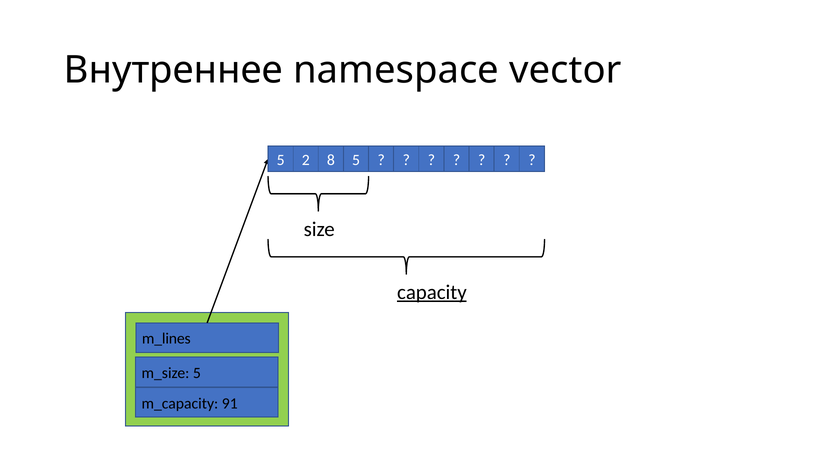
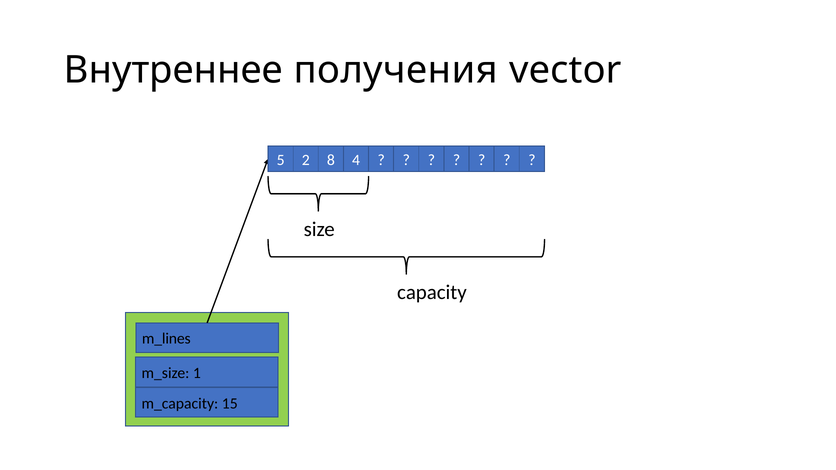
namespace: namespace -> получения (396, 70)
8 5: 5 -> 4 (356, 160)
capacity underline: present -> none (432, 293)
m_size 5: 5 -> 1 (197, 373)
91: 91 -> 15 (230, 404)
